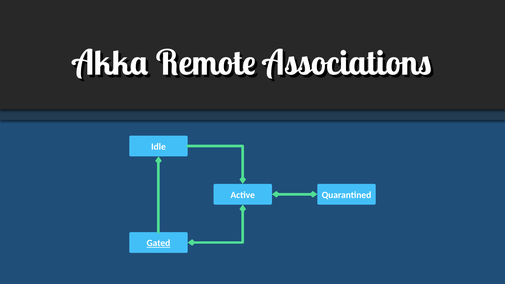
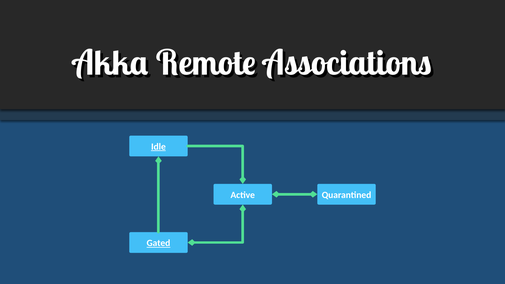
Idle underline: none -> present (158, 147)
